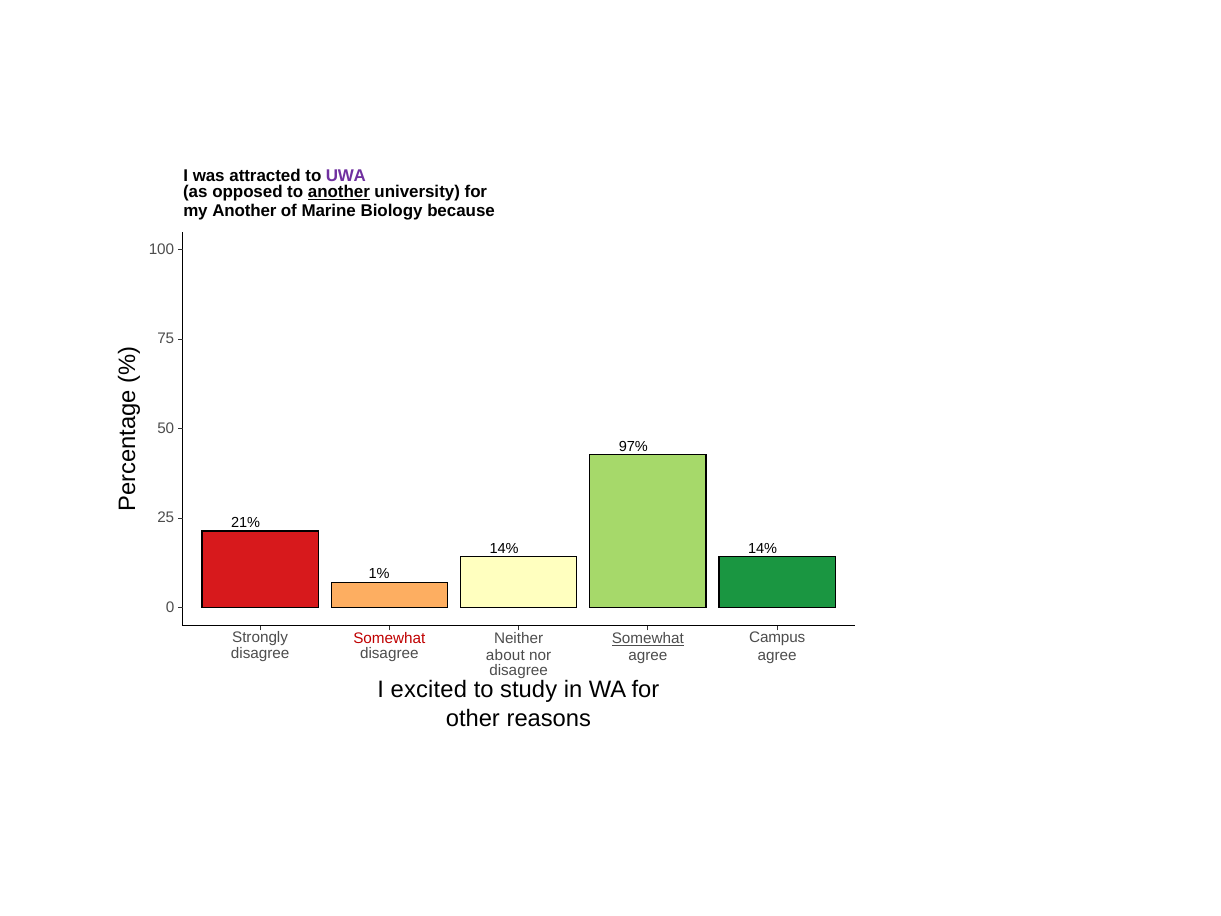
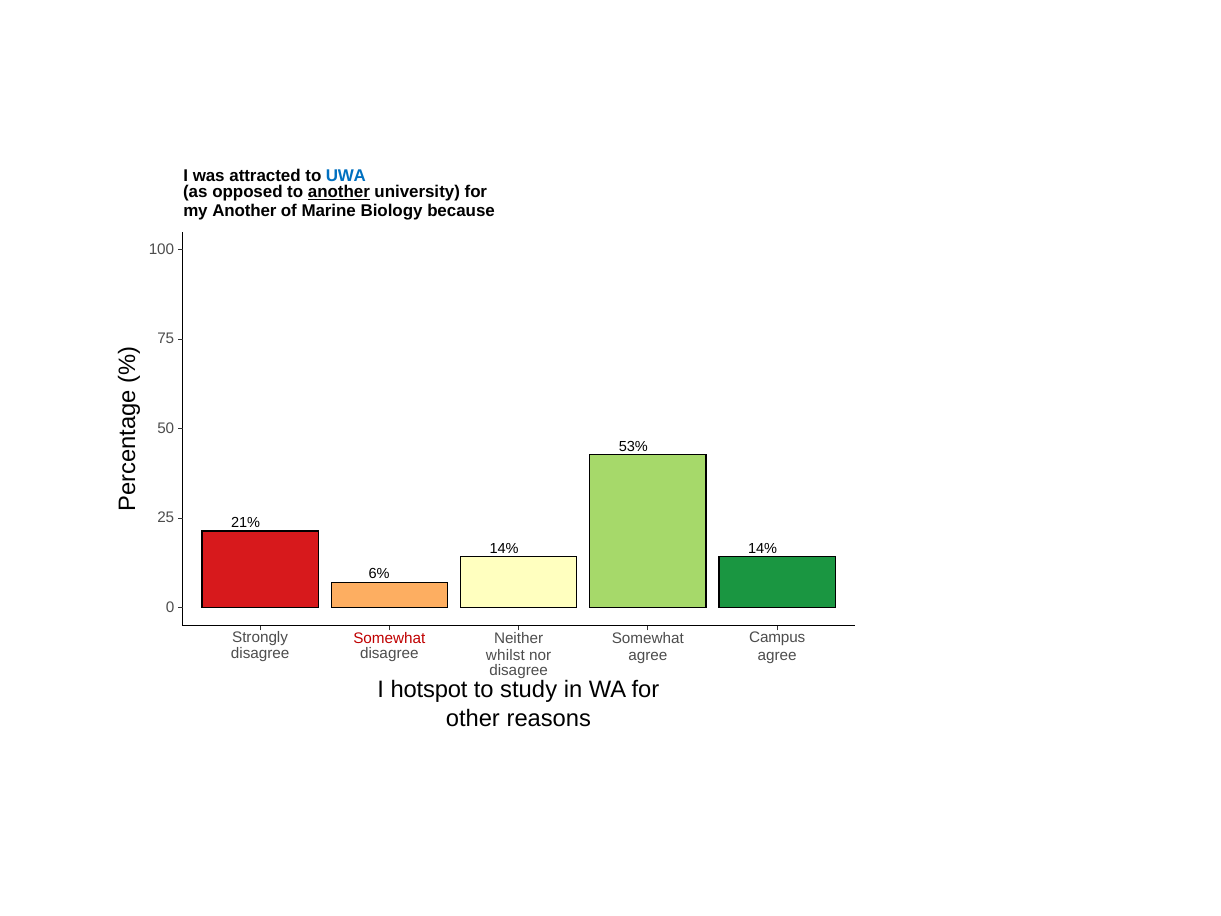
UWA colour: purple -> blue (346, 176)
97%: 97% -> 53% (633, 446)
1%: 1% -> 6% (379, 574)
Somewhat underline: present -> none (648, 639)
about: about -> whilst (505, 655)
excited: excited -> hotspot (429, 690)
